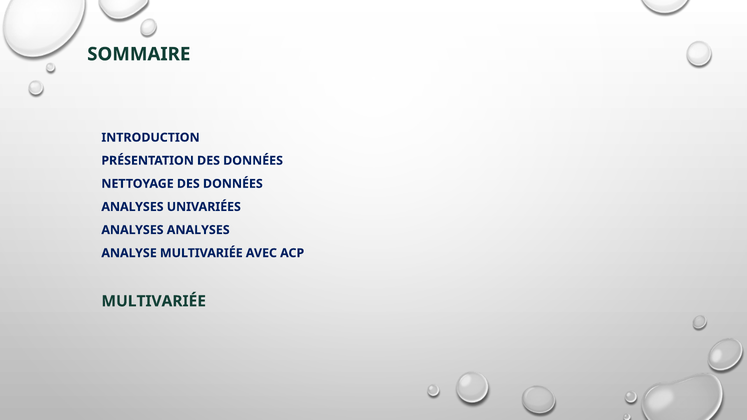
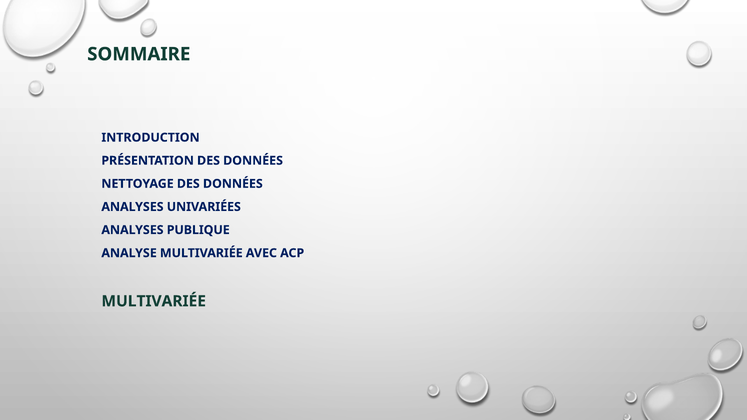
ANALYSES ANALYSES: ANALYSES -> PUBLIQUE (198, 230)
